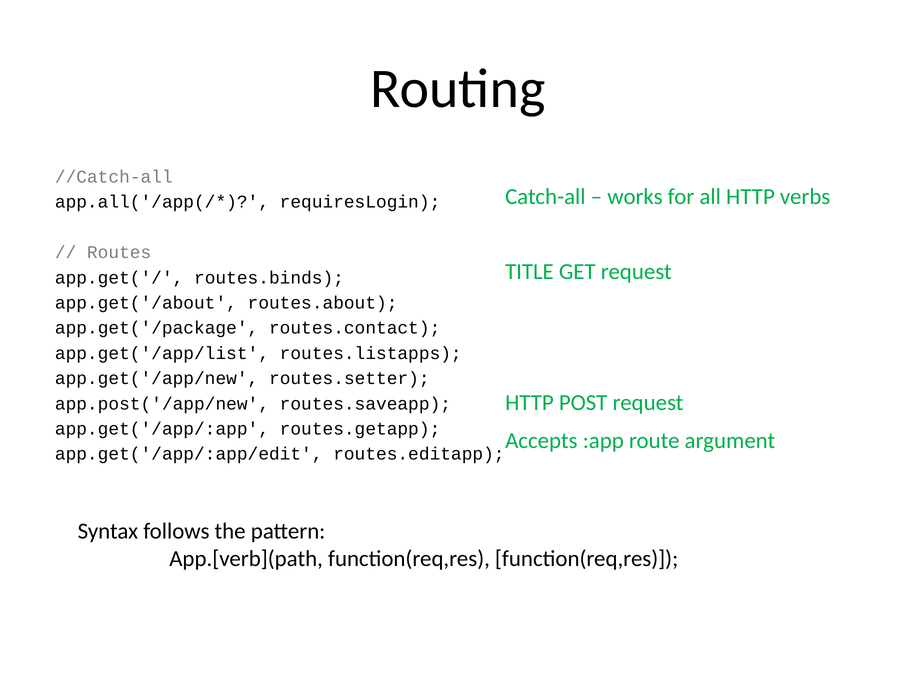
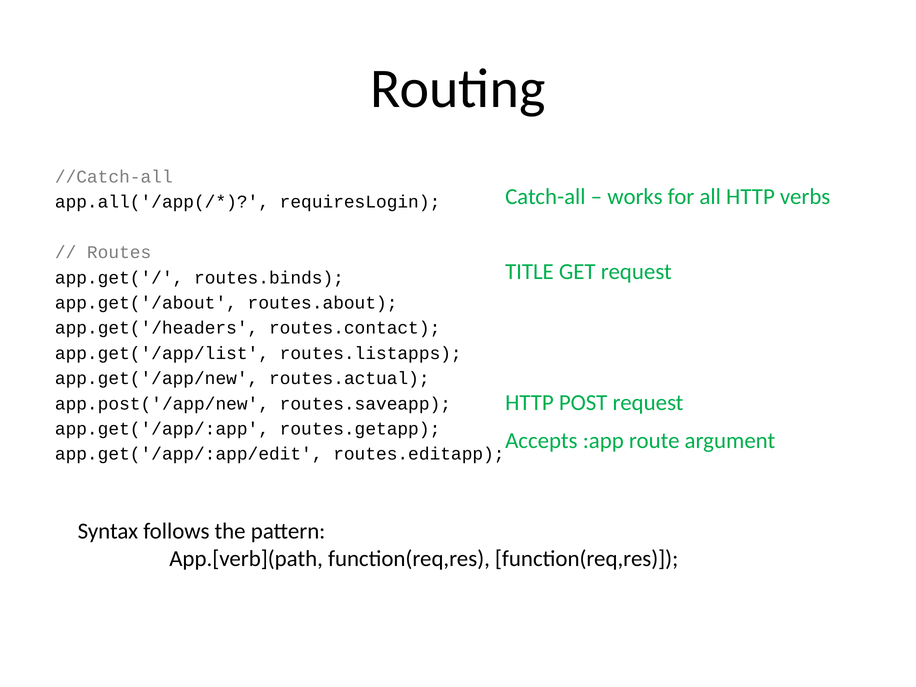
app.get('/package: app.get('/package -> app.get('/headers (157, 328)
routes.setter: routes.setter -> routes.actual (349, 378)
